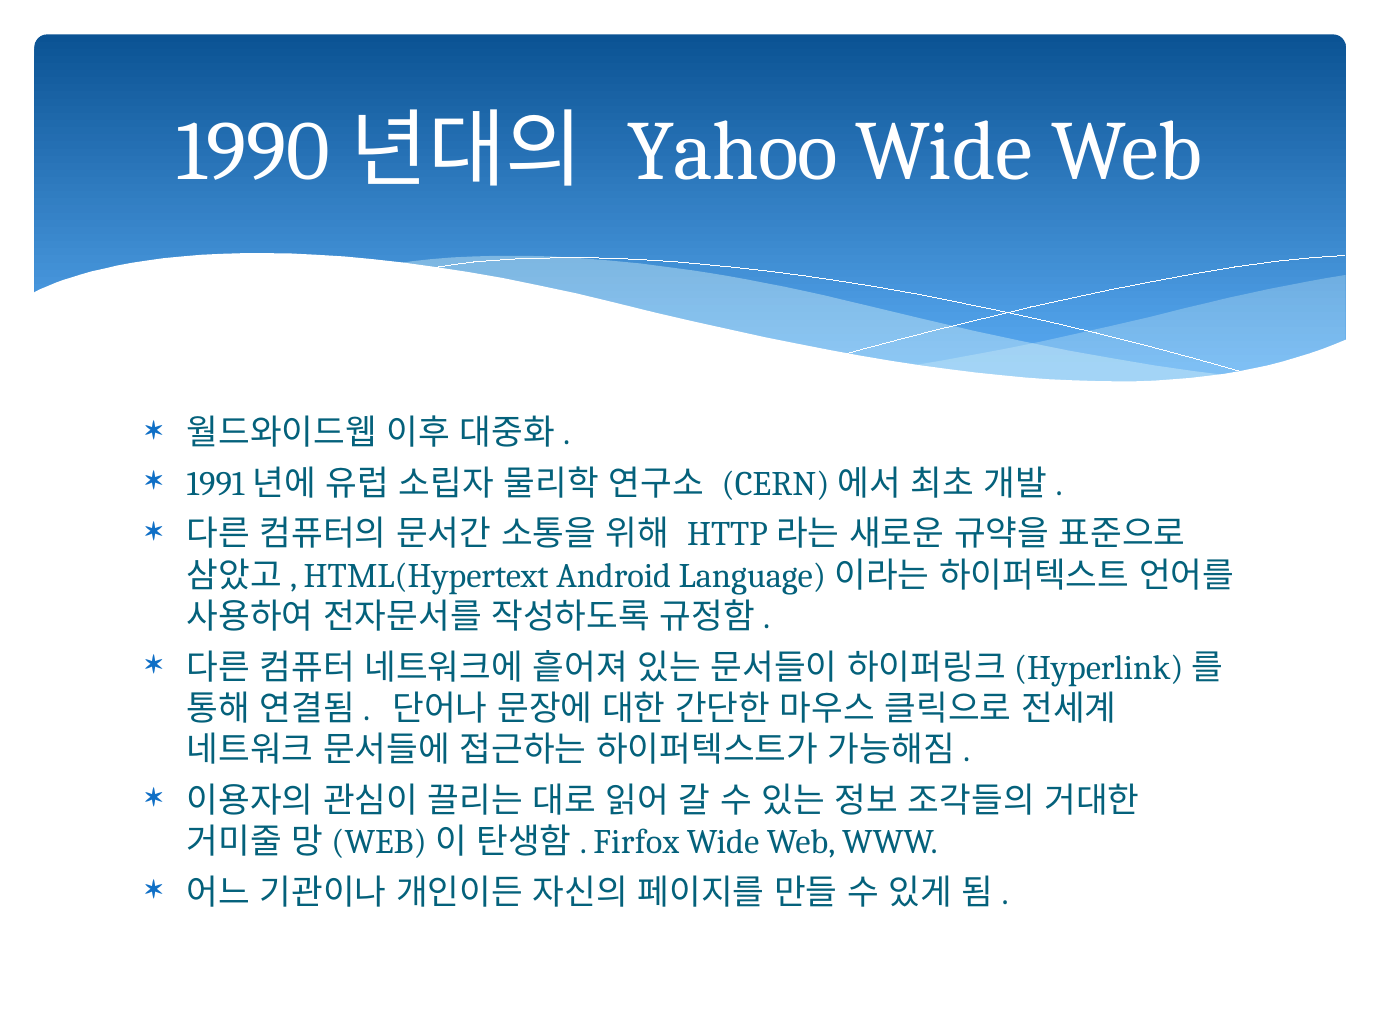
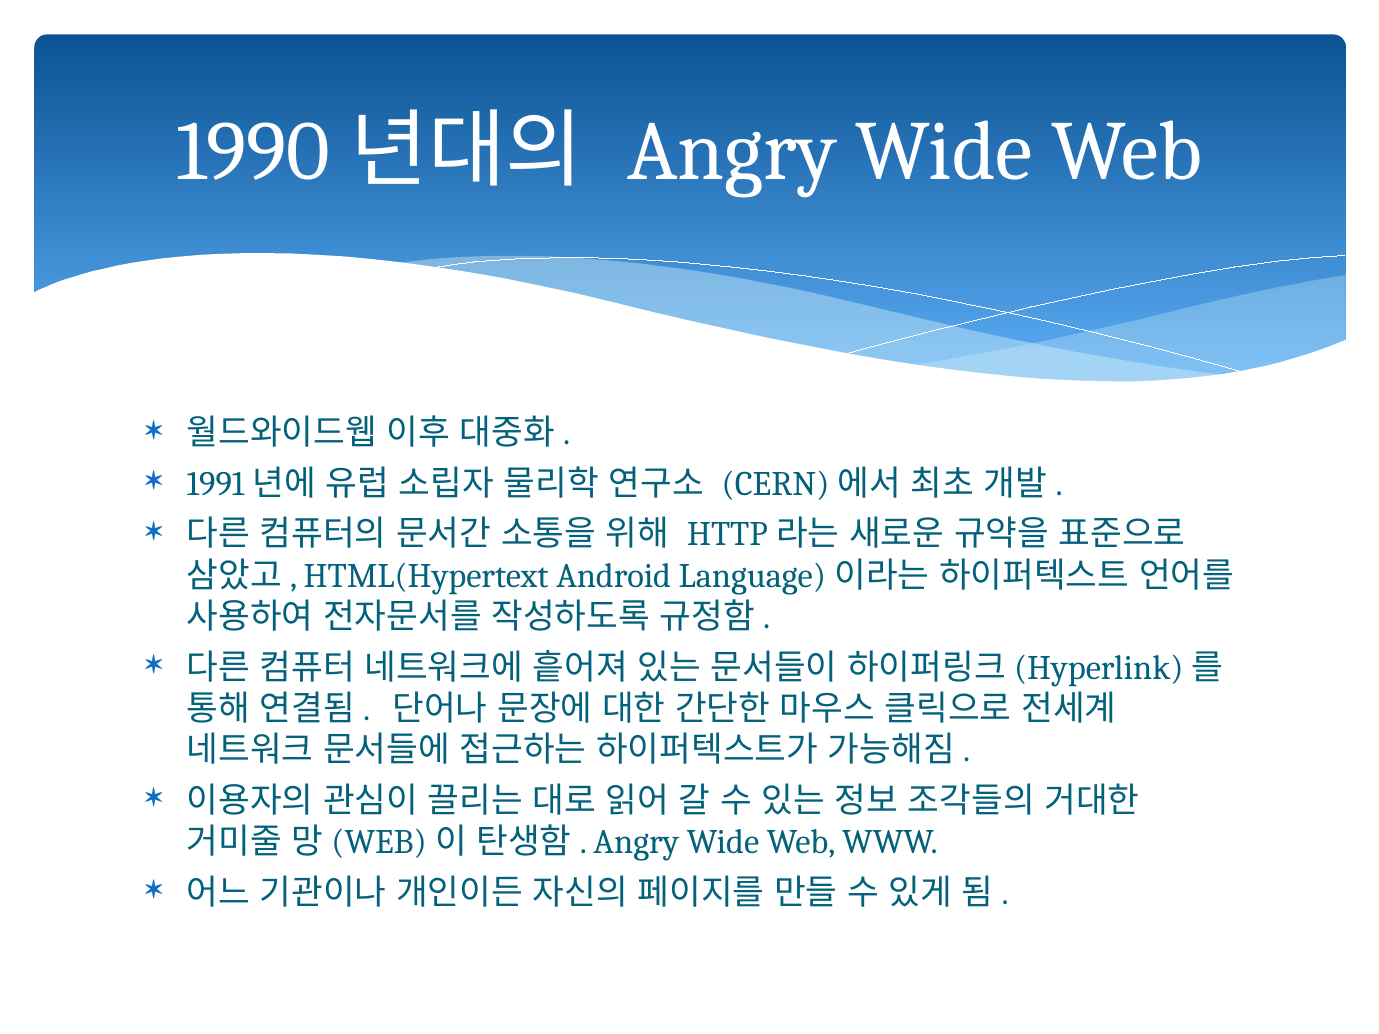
Yahoo: Yahoo -> Angry (732, 151)
Firfox: Firfox -> Angry (636, 843)
